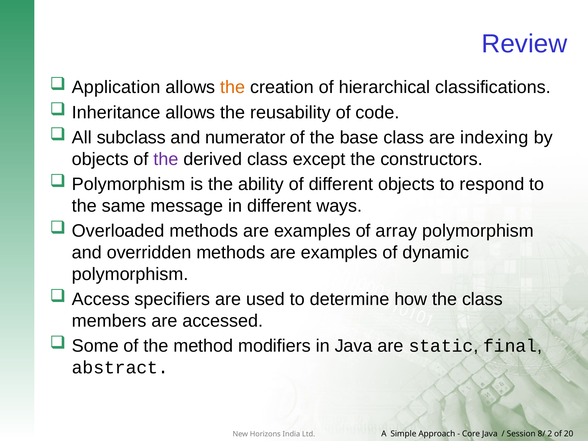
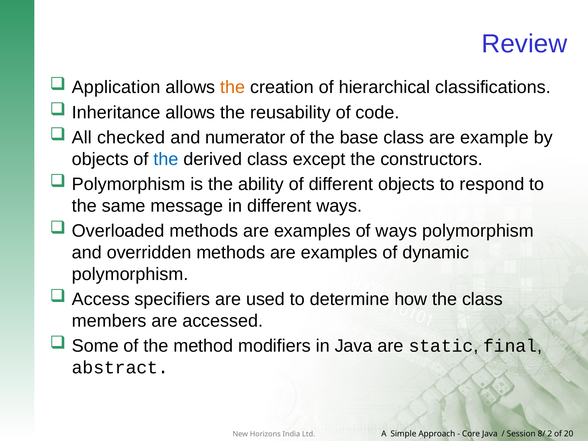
subclass: subclass -> checked (131, 138)
indexing: indexing -> example (494, 138)
the colour: purple -> blue (166, 159)
of array: array -> ways (396, 231)
